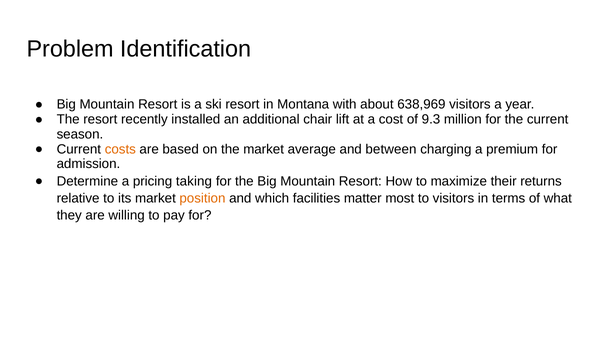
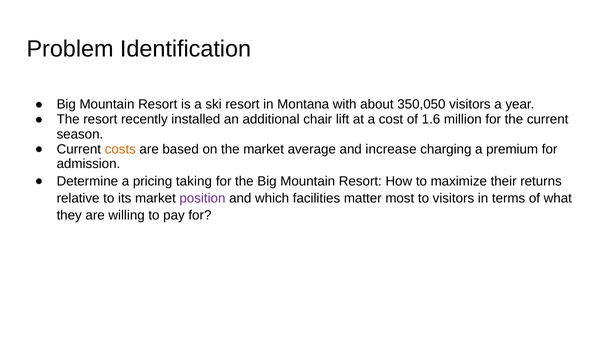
638,969: 638,969 -> 350,050 (421, 104)
9.3: 9.3 -> 1.6 (431, 119)
between: between -> increase (391, 149)
position colour: orange -> purple (202, 198)
